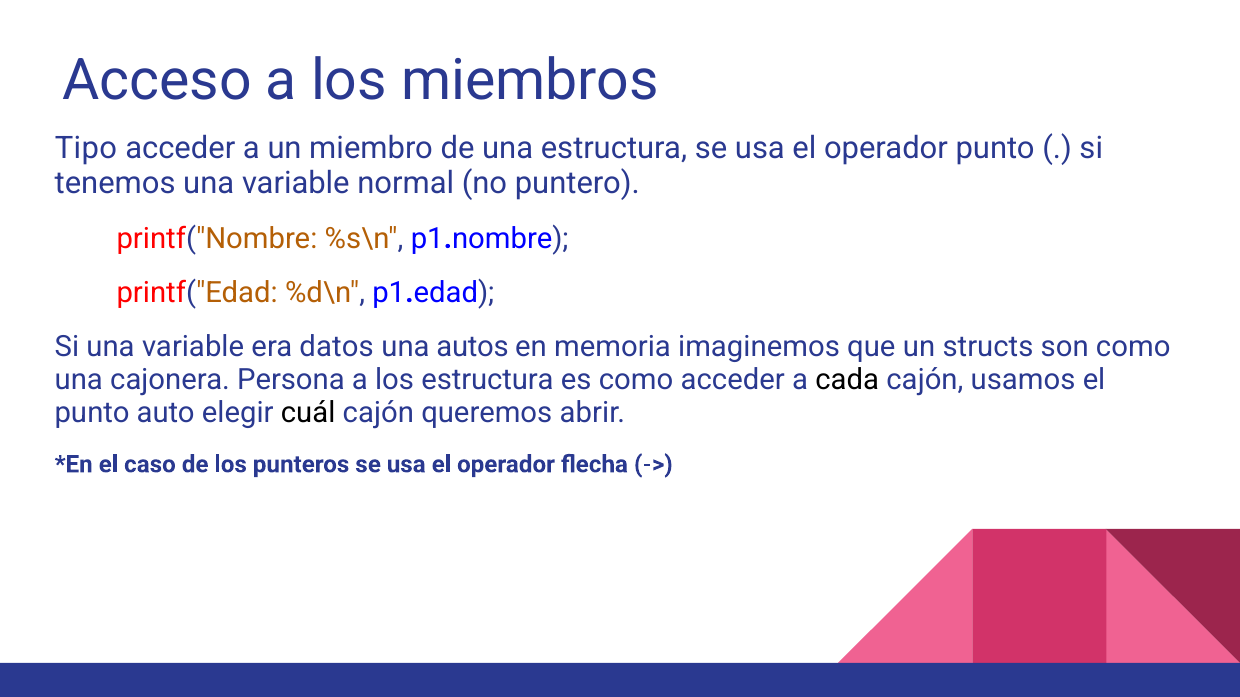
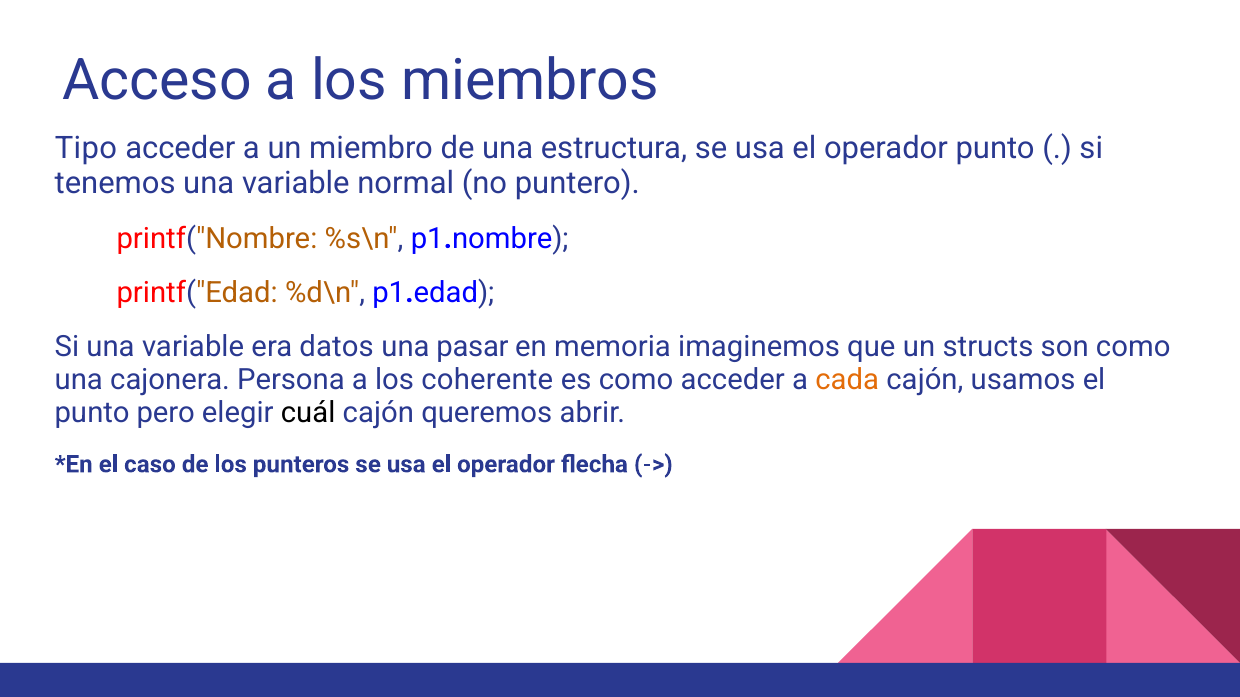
autos: autos -> pasar (473, 347)
los estructura: estructura -> coherente (487, 380)
cada colour: black -> orange (847, 380)
auto: auto -> pero (166, 414)
